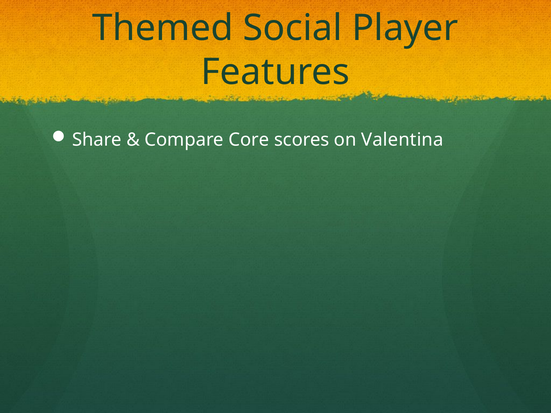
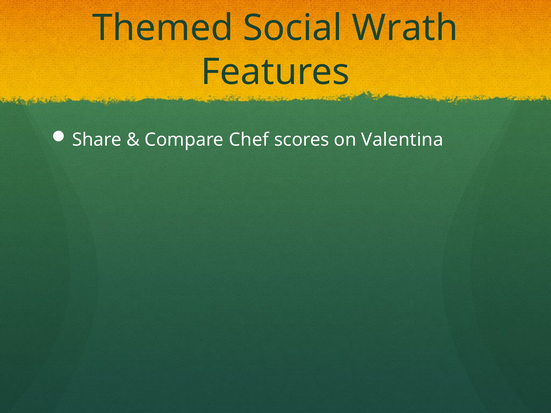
Player: Player -> Wrath (405, 28)
Core: Core -> Chef (249, 140)
